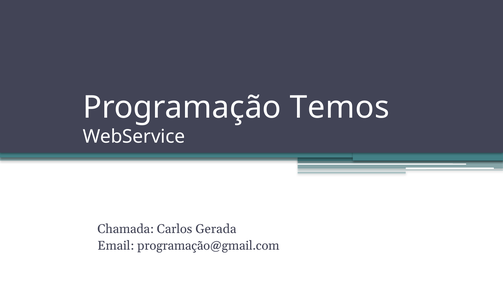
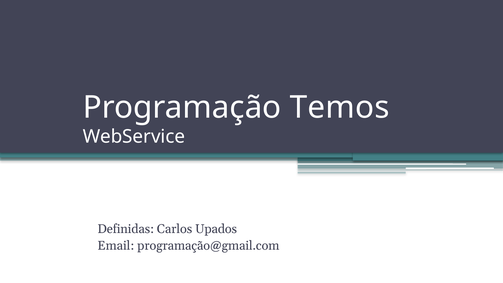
Chamada: Chamada -> Definidas (126, 229)
Gerada: Gerada -> Upados (216, 229)
